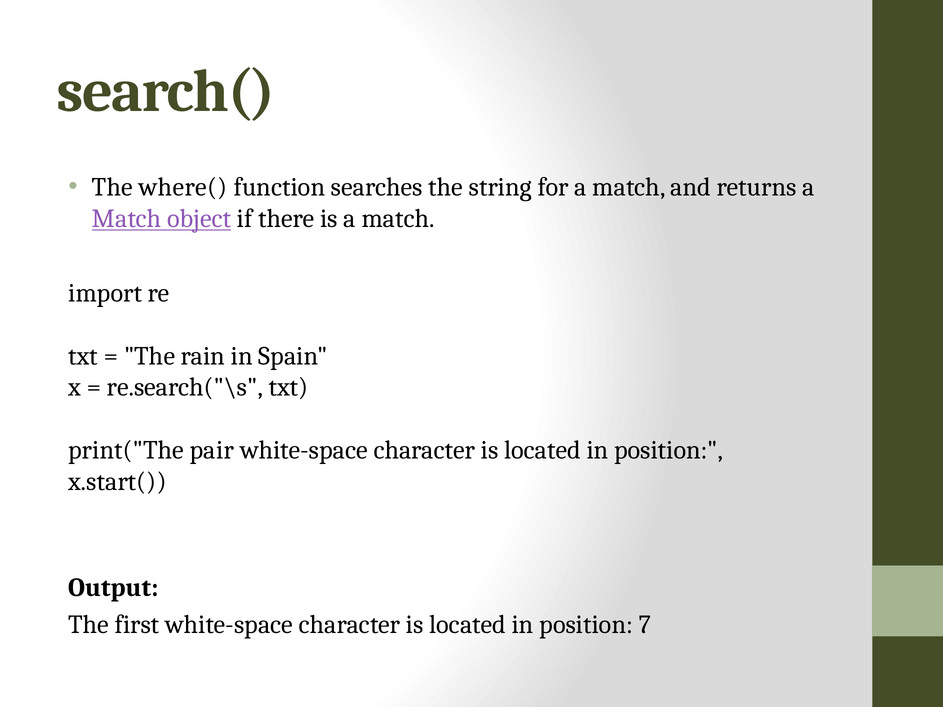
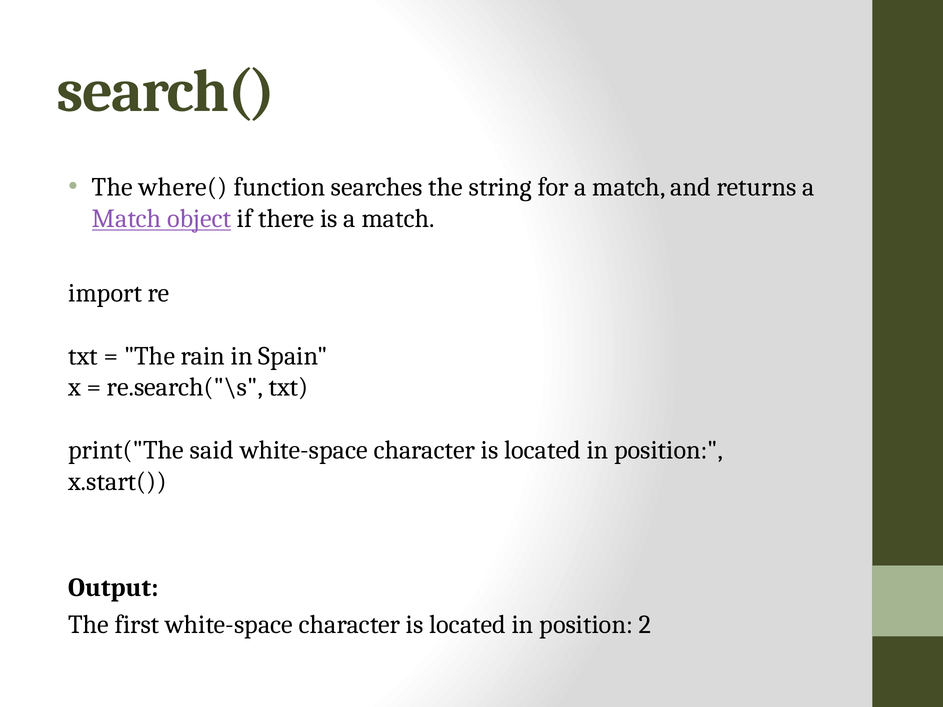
pair: pair -> said (212, 450)
7: 7 -> 2 (645, 625)
